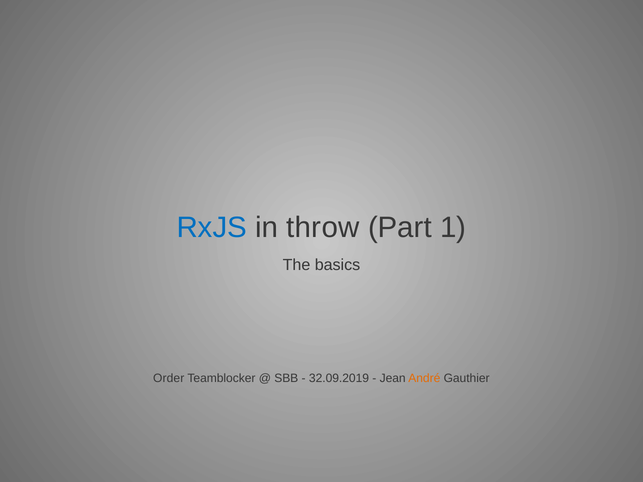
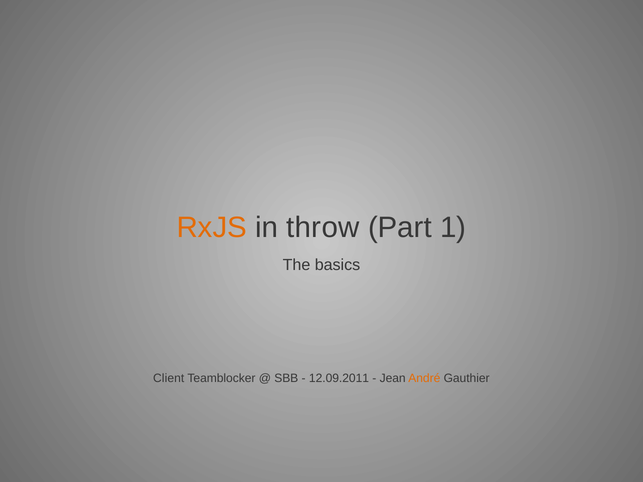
RxJS colour: blue -> orange (212, 228)
Order: Order -> Client (169, 379)
32.09.2019: 32.09.2019 -> 12.09.2011 (339, 379)
